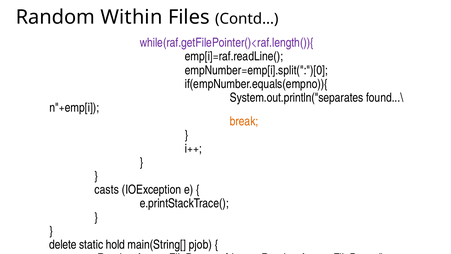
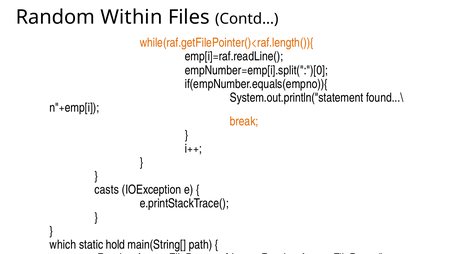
while(raf.getFilePointer()<raf.length()){ colour: purple -> orange (227, 43)
System.out.println("separates: System.out.println("separates -> System.out.println("statement (297, 98)
delete: delete -> which (63, 244)
pjob: pjob -> path (200, 244)
